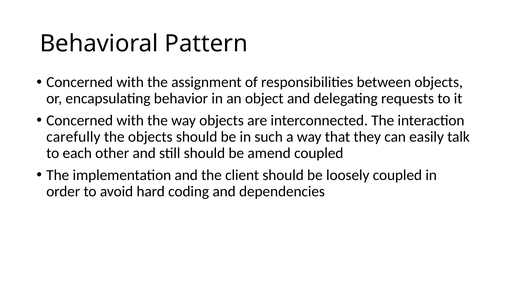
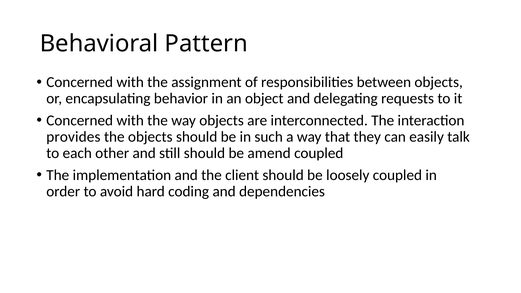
carefully: carefully -> provides (73, 137)
